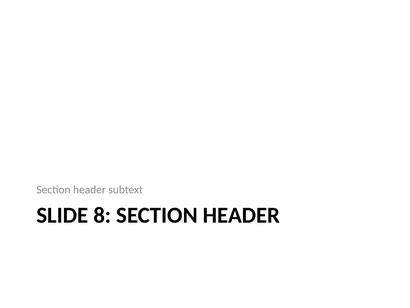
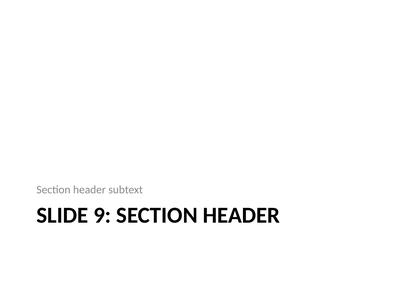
8: 8 -> 9 (102, 215)
